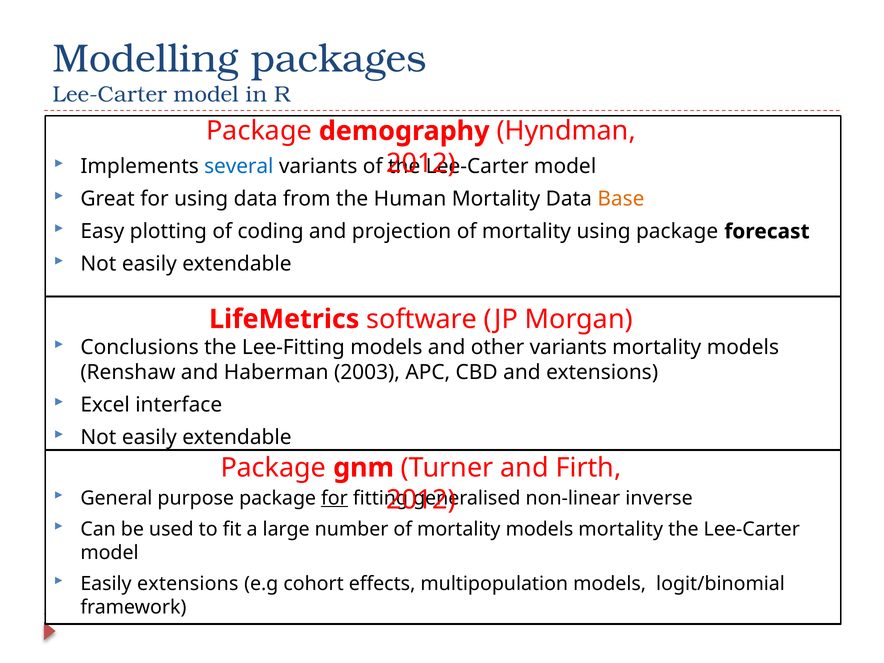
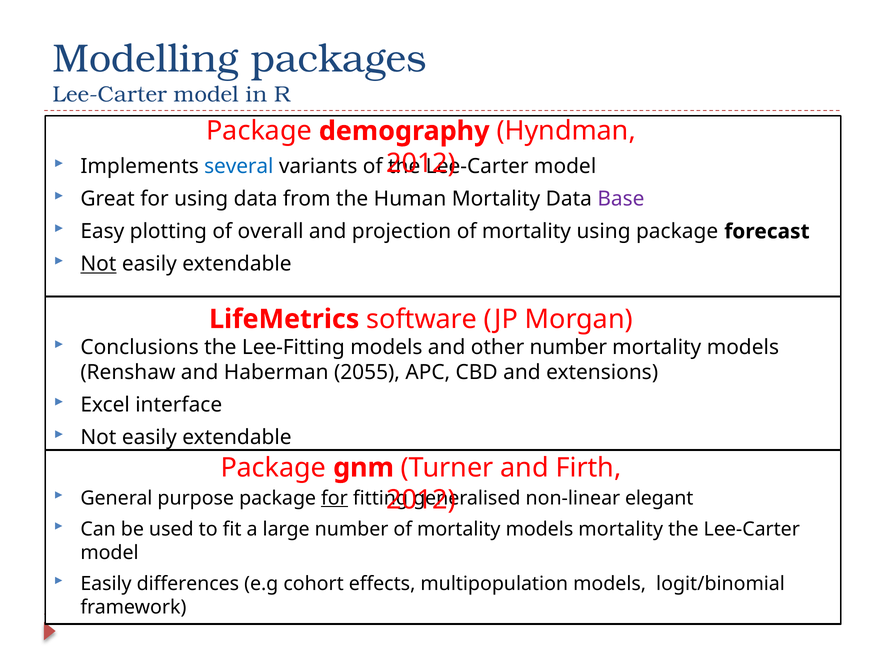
Base colour: orange -> purple (621, 199)
coding: coding -> overall (271, 231)
Not underline: none -> present (98, 264)
other variants: variants -> number (568, 347)
2003: 2003 -> 2055 (367, 372)
inverse: inverse -> elegant (659, 498)
Easily extensions: extensions -> differences (188, 584)
